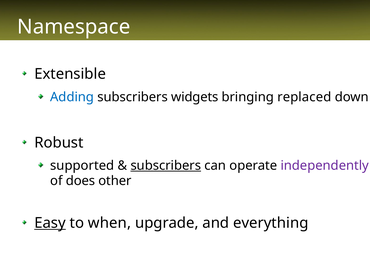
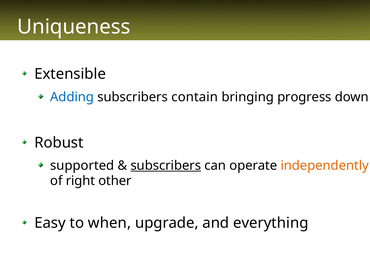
Namespace: Namespace -> Uniqueness (74, 27)
widgets: widgets -> contain (195, 97)
replaced: replaced -> progress (304, 97)
independently colour: purple -> orange (325, 165)
does: does -> right (80, 180)
Easy underline: present -> none (50, 223)
